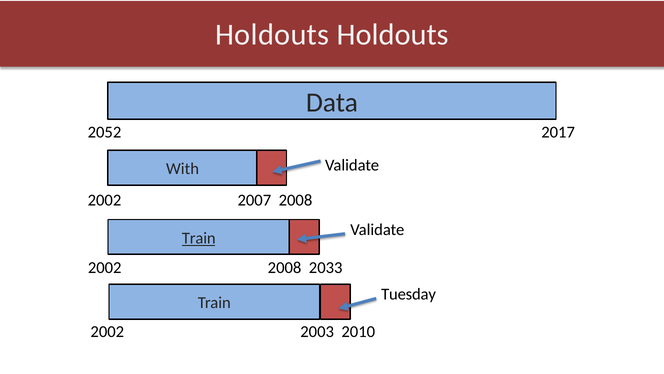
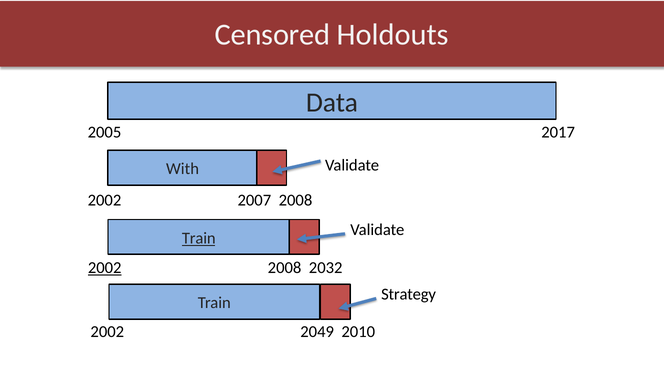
Holdouts: Holdouts -> Censored (272, 35)
2052: 2052 -> 2005 (104, 132)
2002 underline: none -> present (105, 267)
2033: 2033 -> 2032 (326, 267)
Tuesday: Tuesday -> Strategy (409, 294)
2003: 2003 -> 2049 (317, 331)
